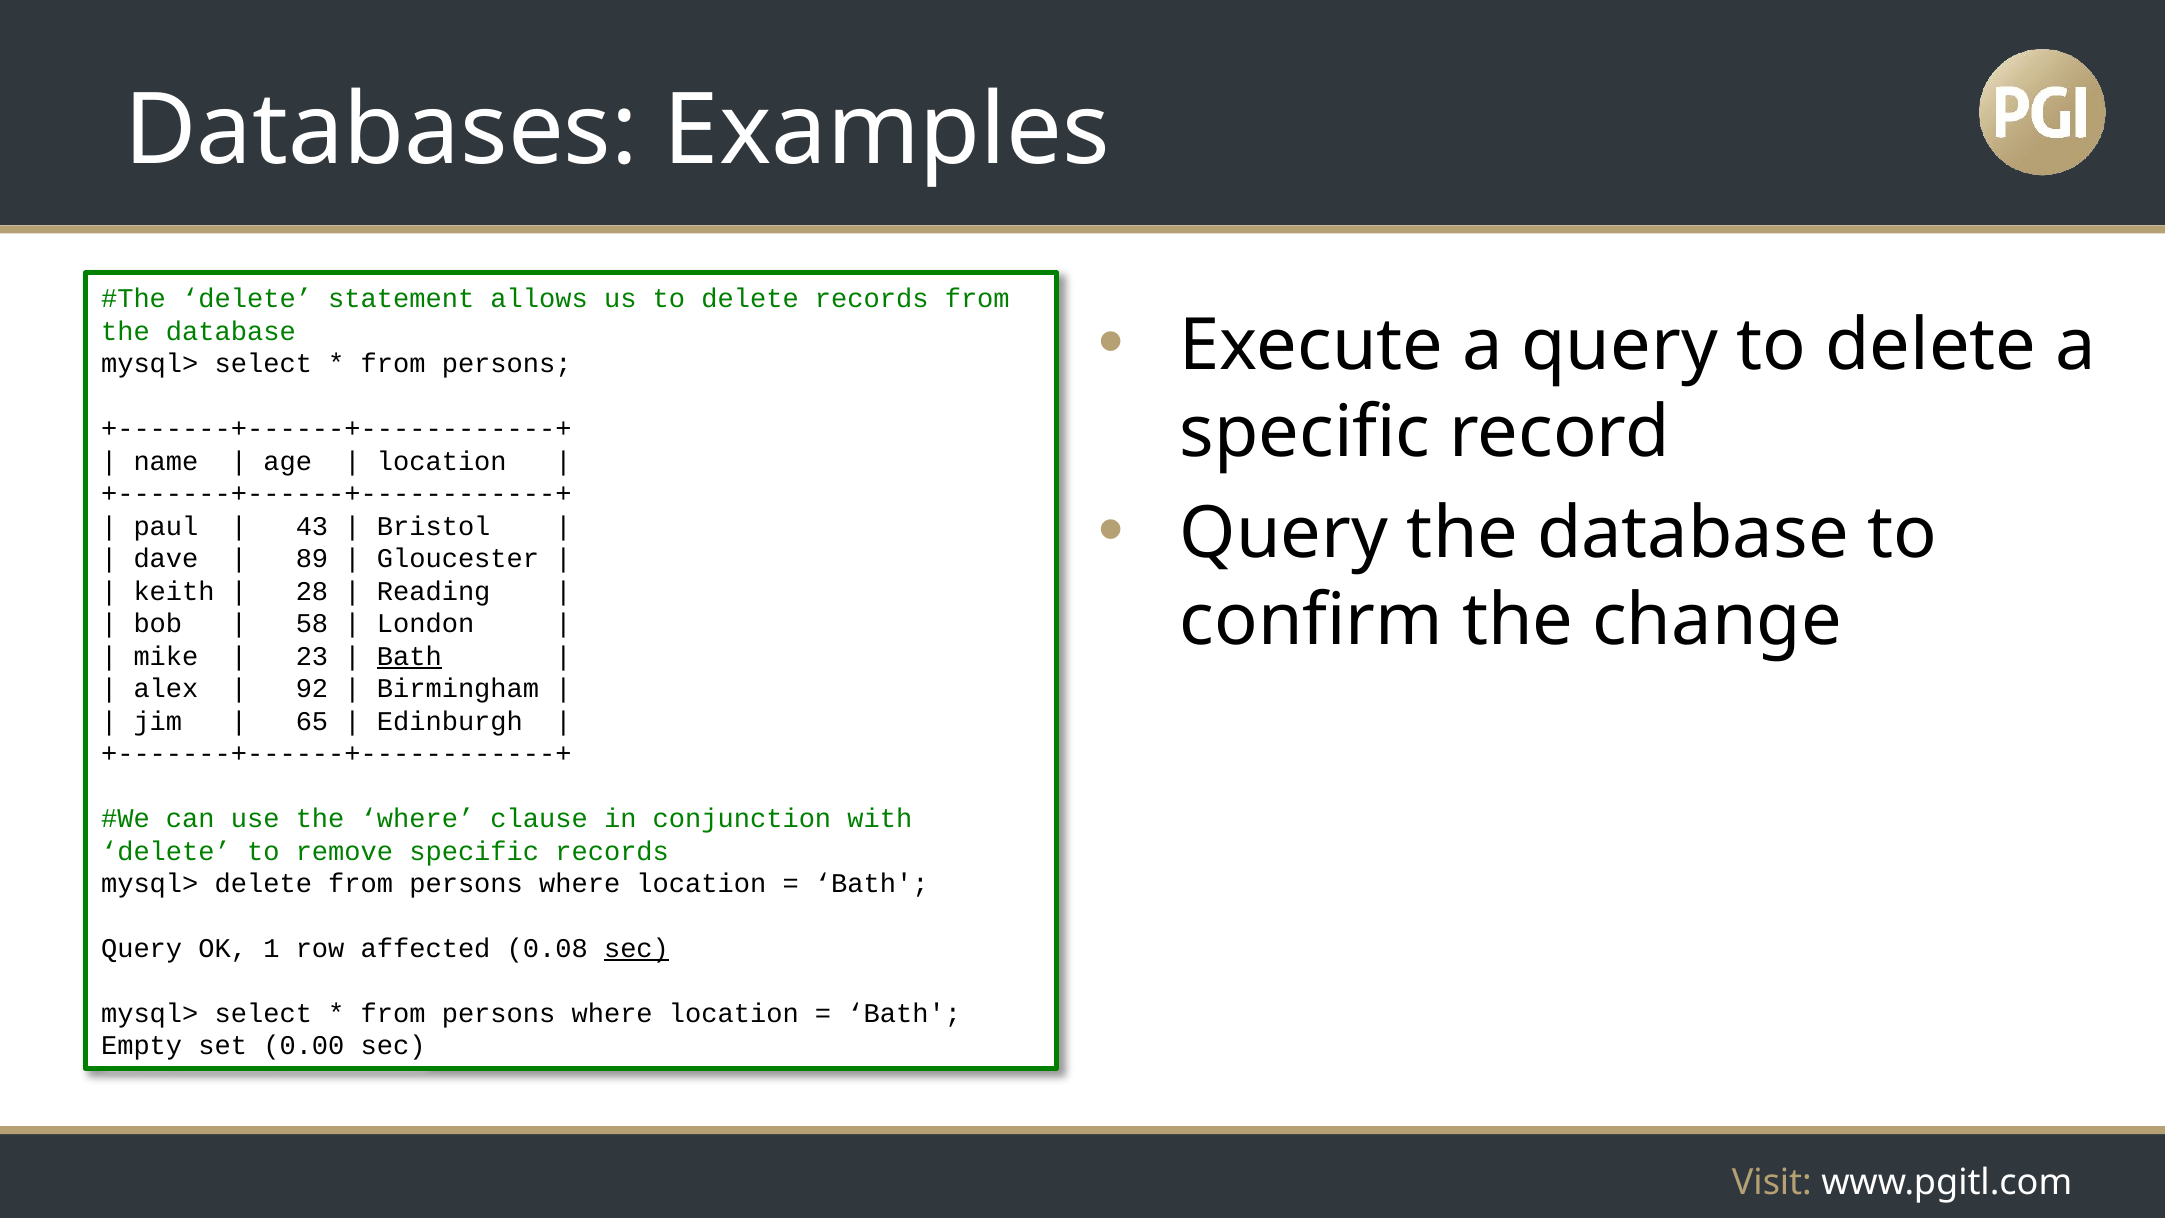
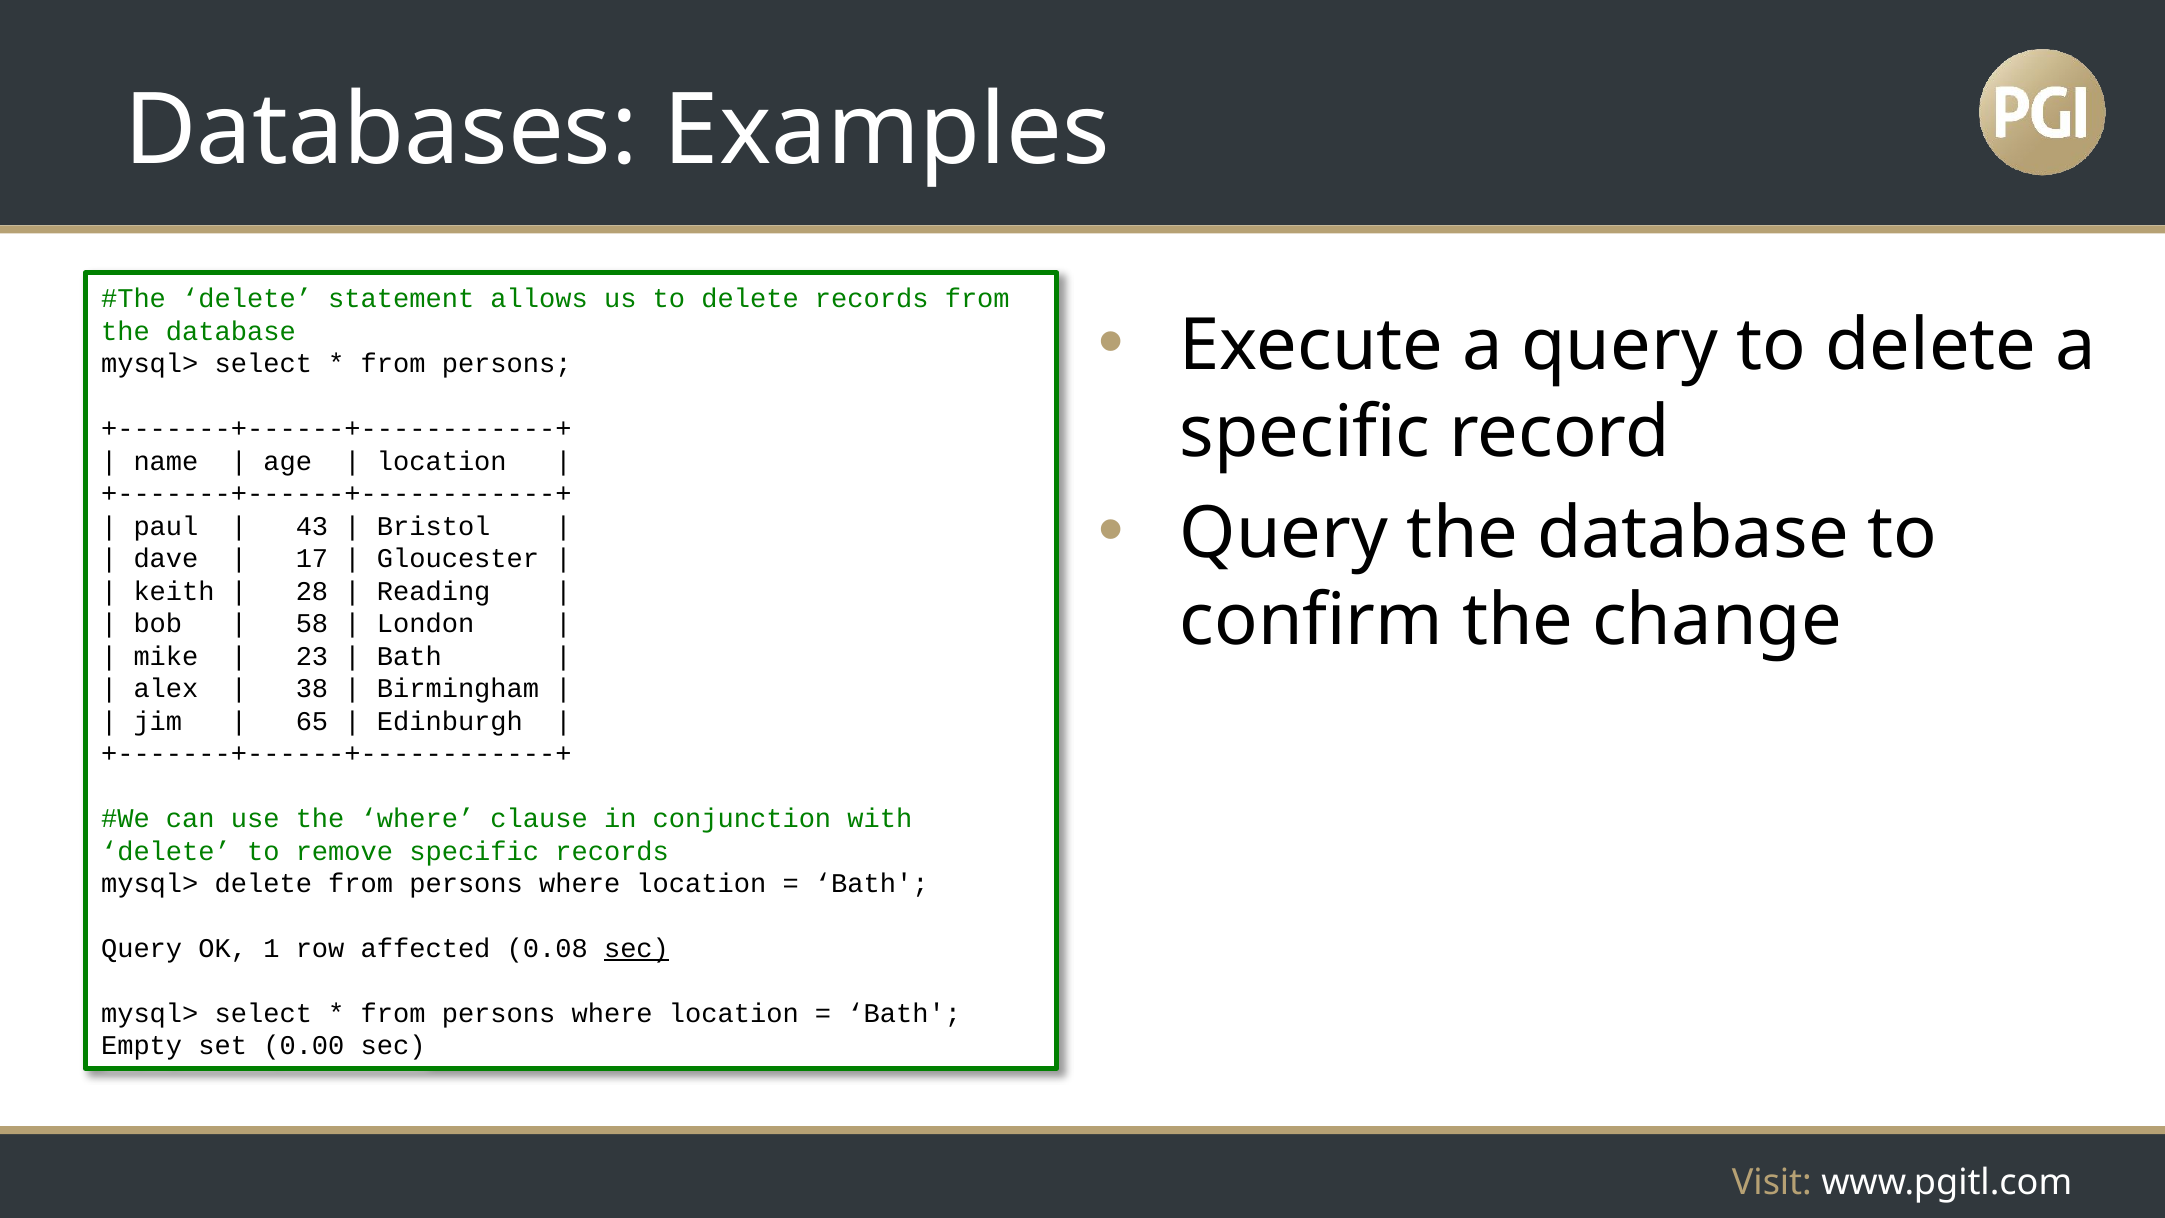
89: 89 -> 17 (312, 559)
Bath underline: present -> none (409, 656)
92: 92 -> 38 (312, 689)
